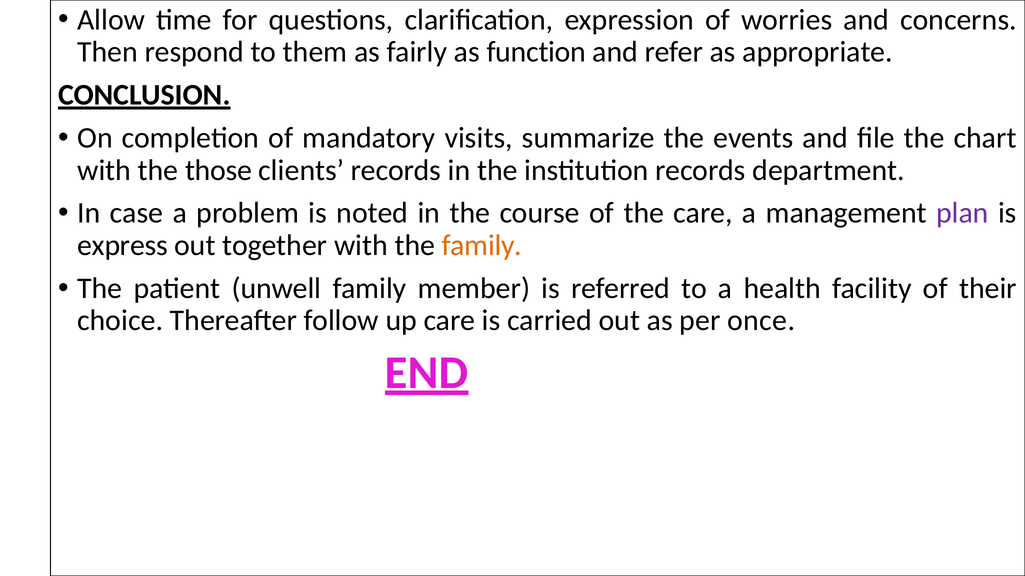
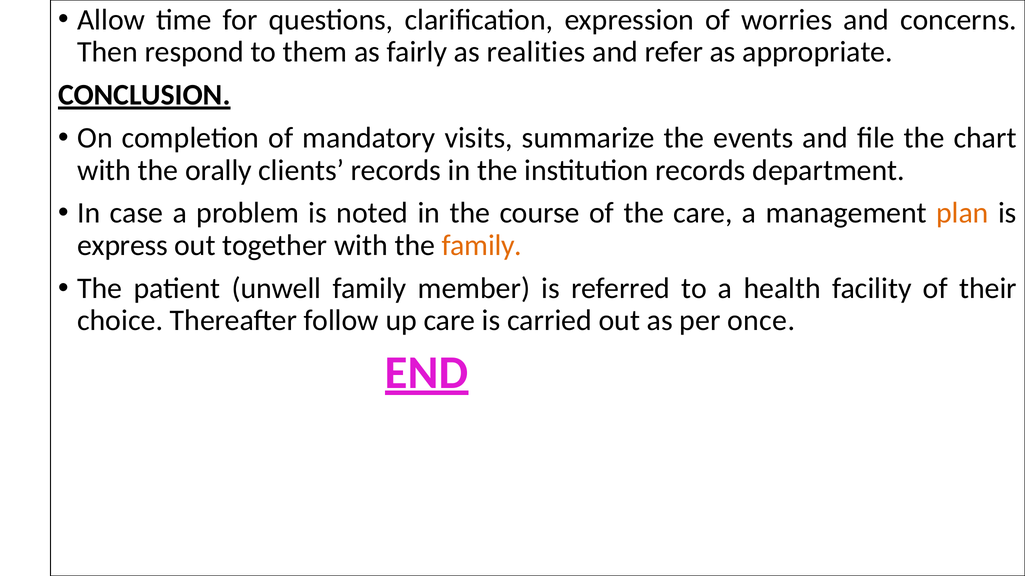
function: function -> realities (536, 52)
those: those -> orally (218, 170)
plan colour: purple -> orange (962, 213)
